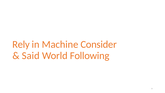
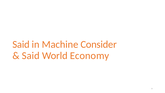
Rely: Rely -> Said (21, 44)
Following: Following -> Economy (90, 55)
